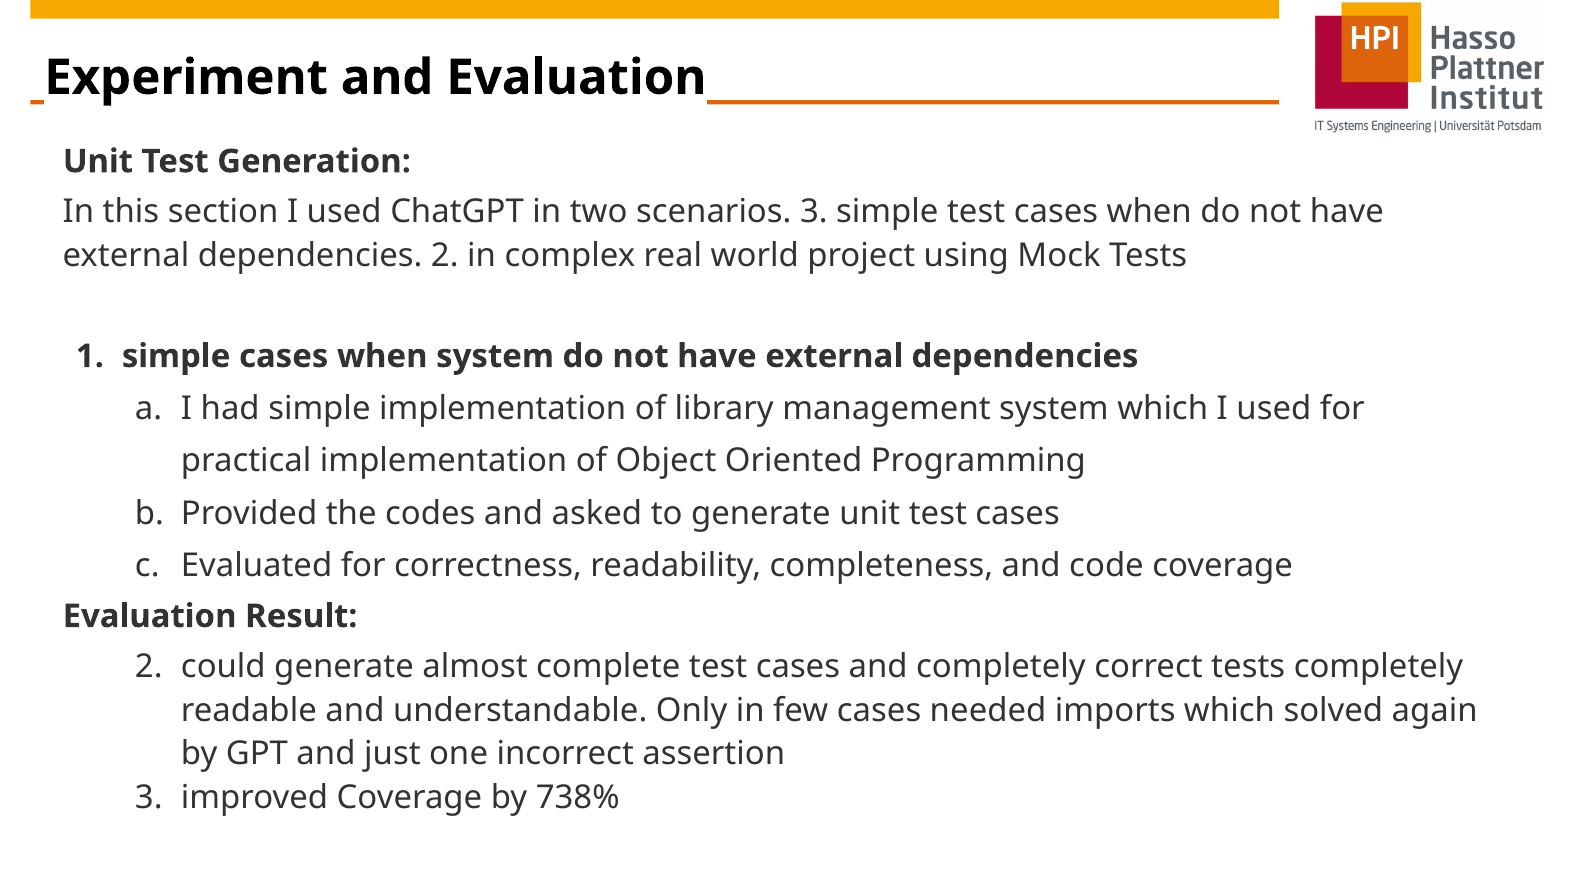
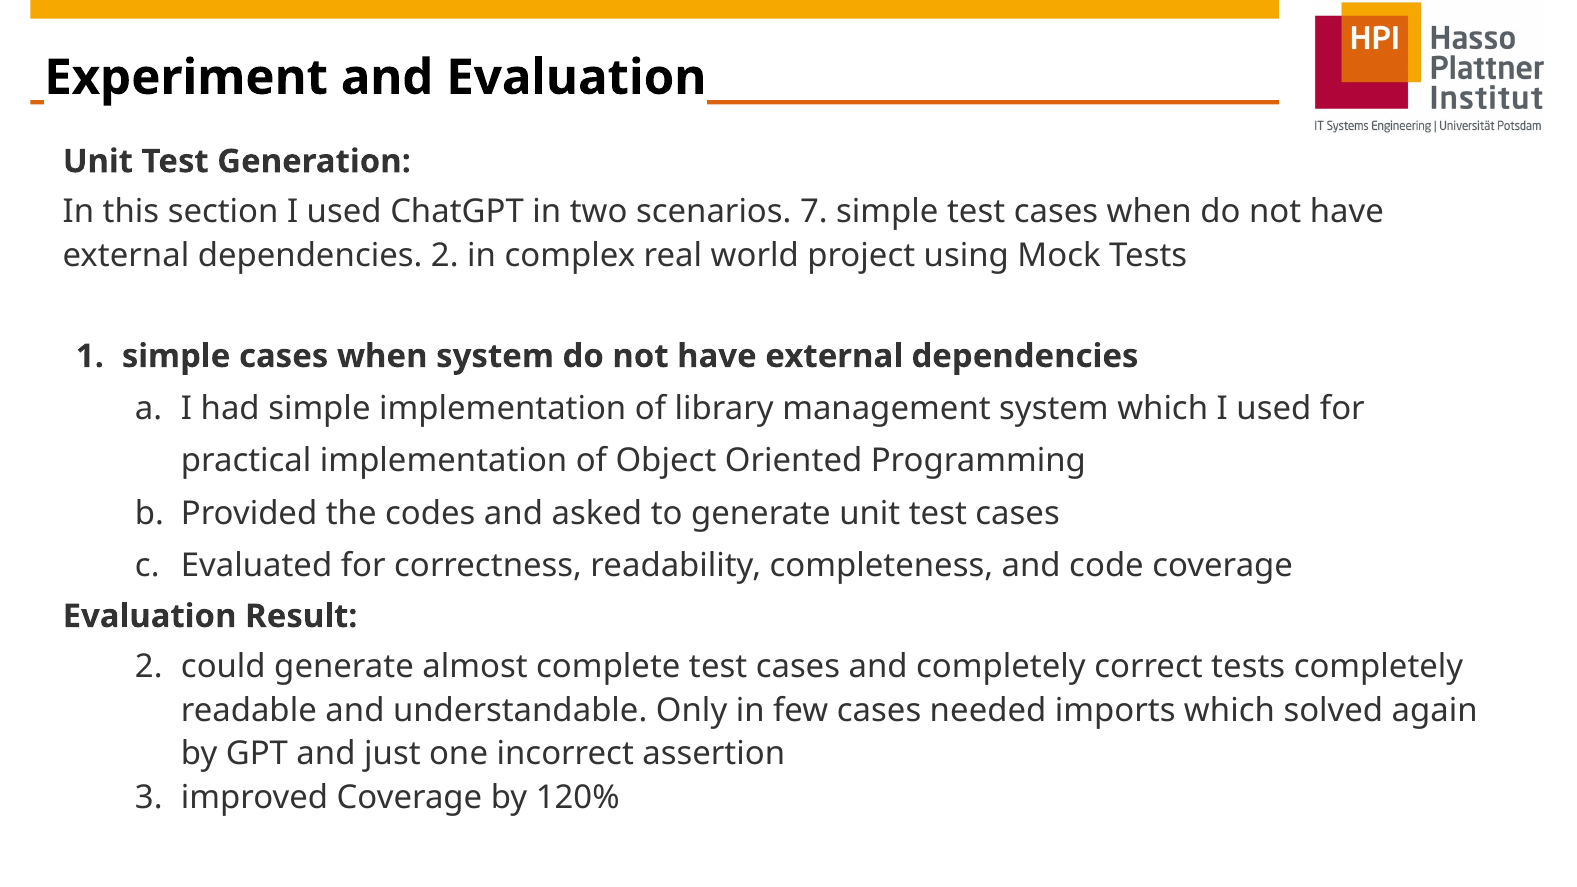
scenarios 3: 3 -> 7 (814, 212)
738%: 738% -> 120% (578, 798)
